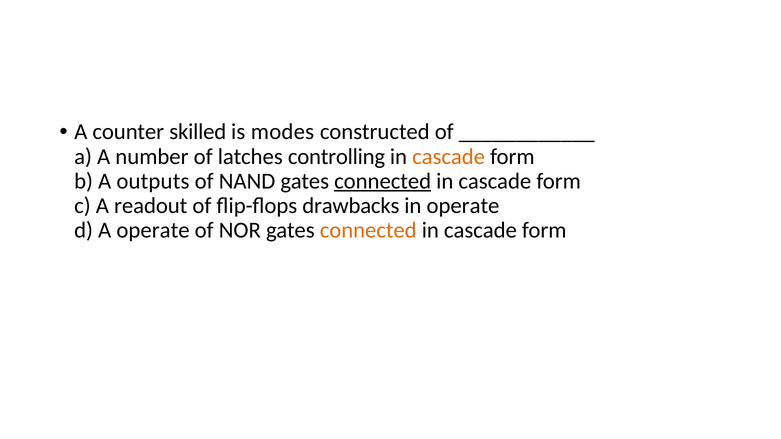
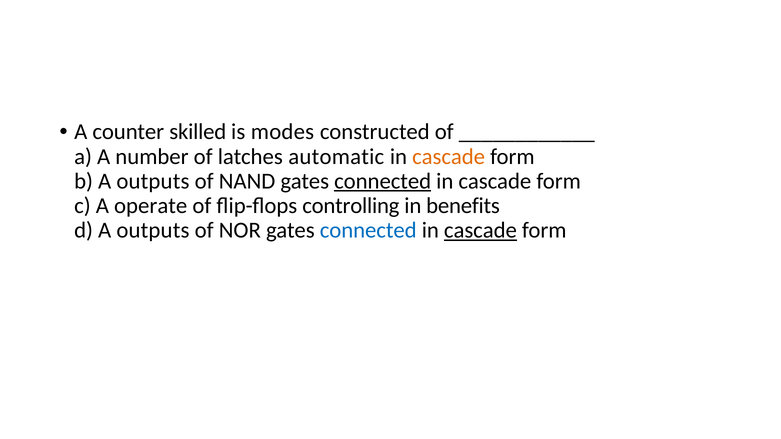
controlling: controlling -> automatic (336, 157)
readout: readout -> operate (151, 206)
drawbacks: drawbacks -> controlling (351, 206)
in operate: operate -> benefits (463, 206)
d A operate: operate -> outputs (153, 230)
connected colour: orange -> blue (368, 230)
cascade underline: none -> present (480, 230)
